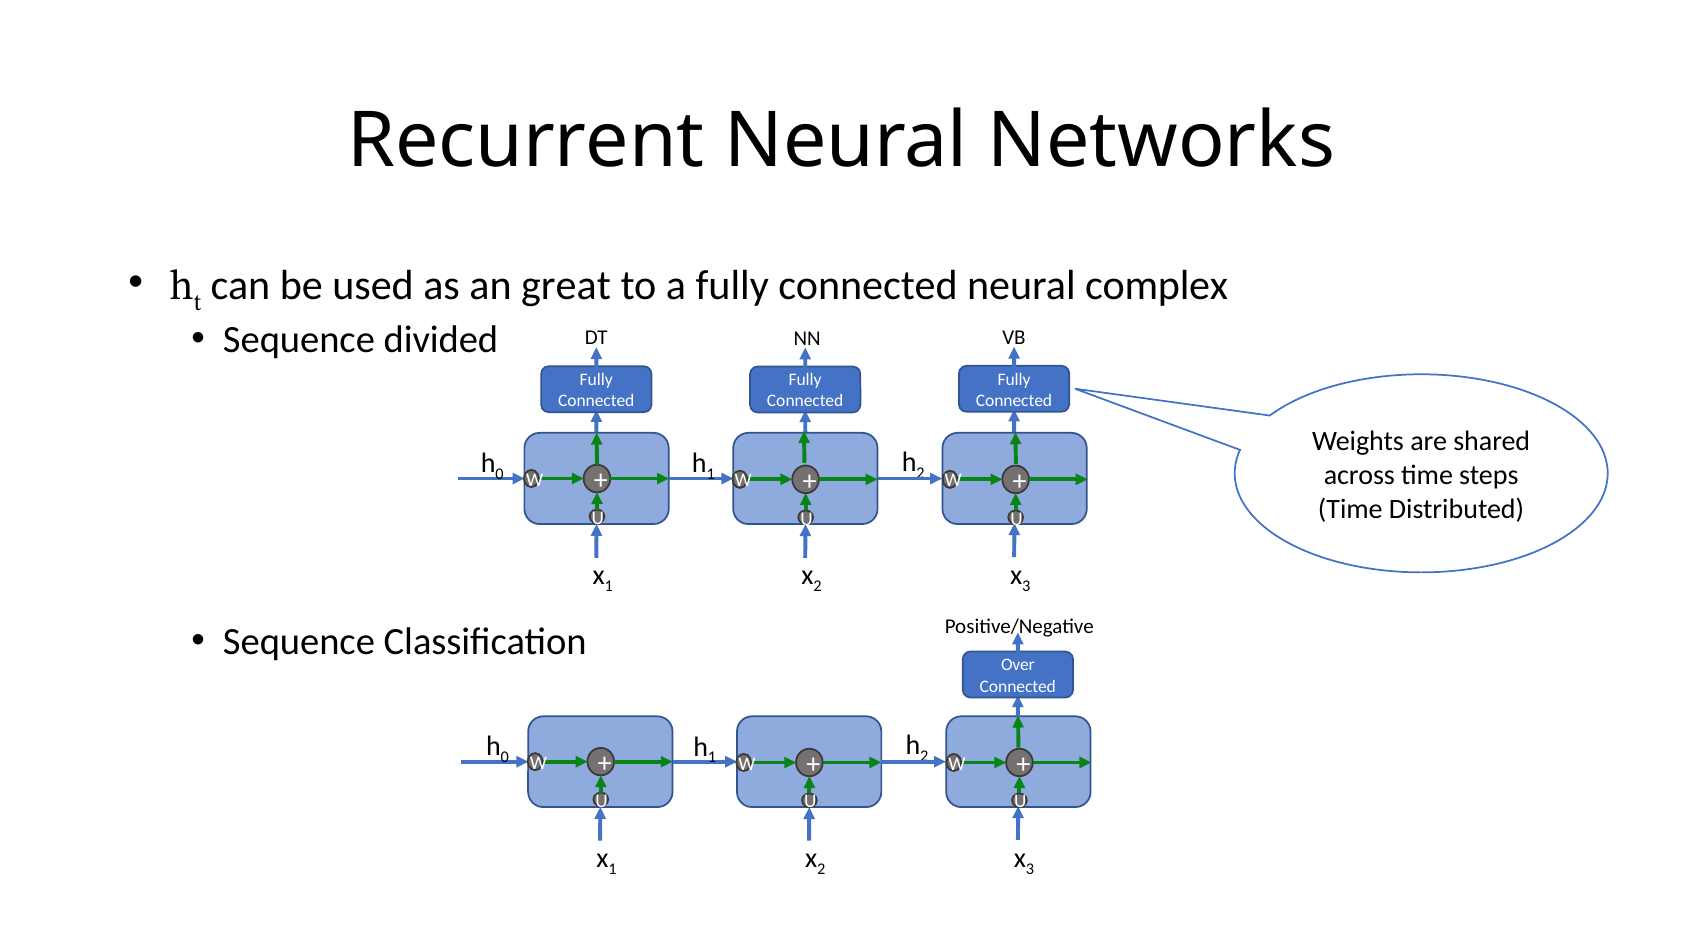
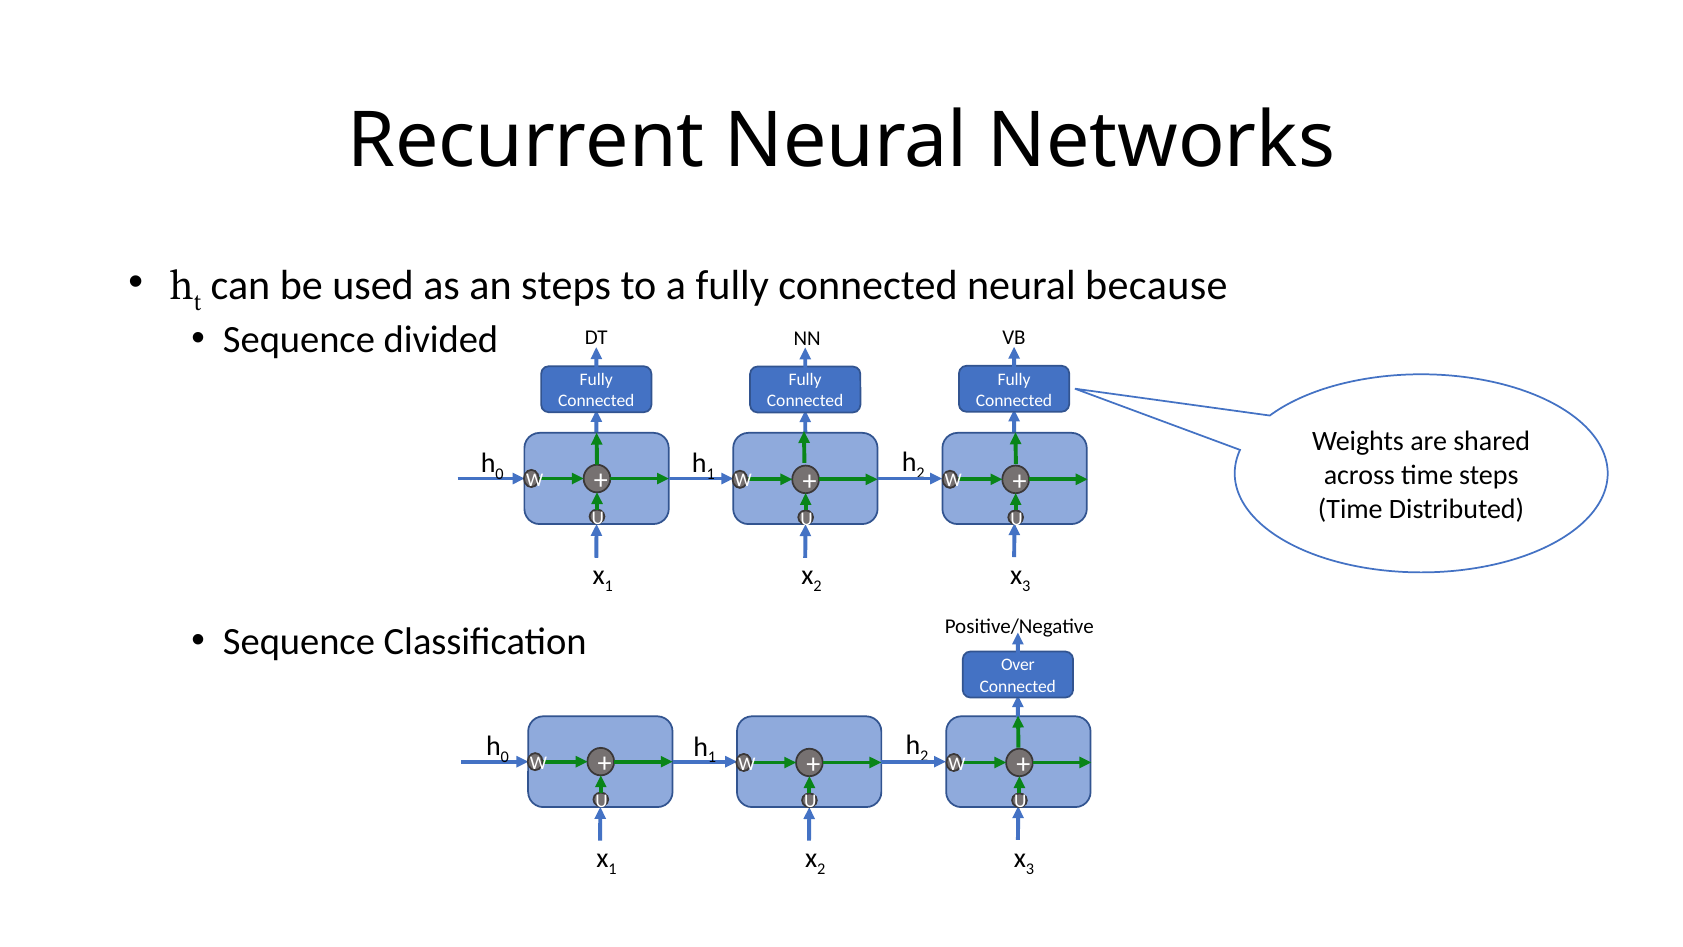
an great: great -> steps (566, 286)
complex: complex -> because (1156, 286)
